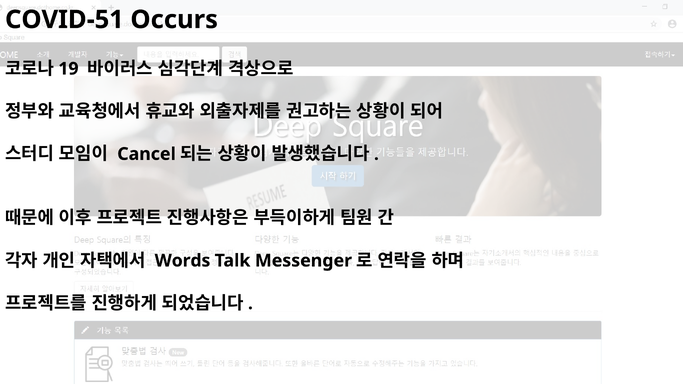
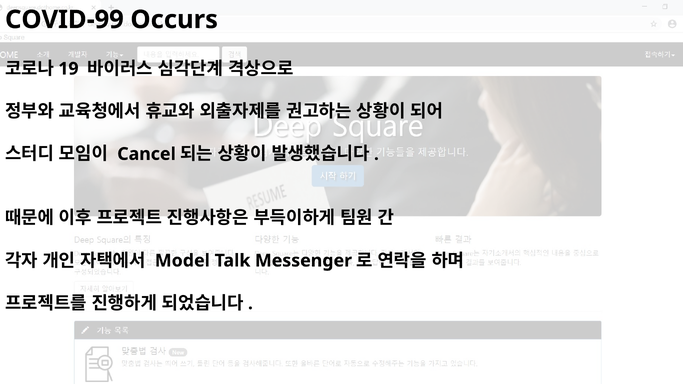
COVID-51: COVID-51 -> COVID-99 (64, 20)
Words: Words -> Model (182, 261)
